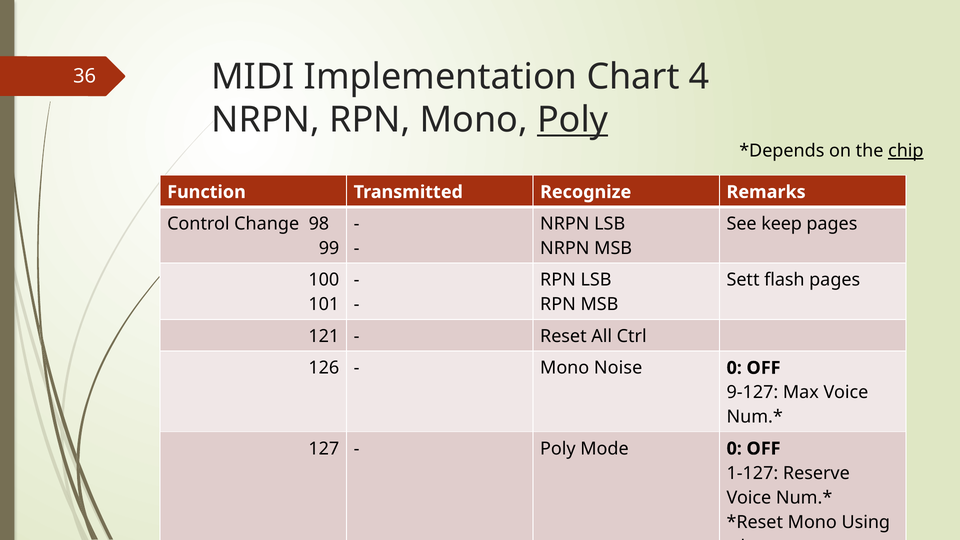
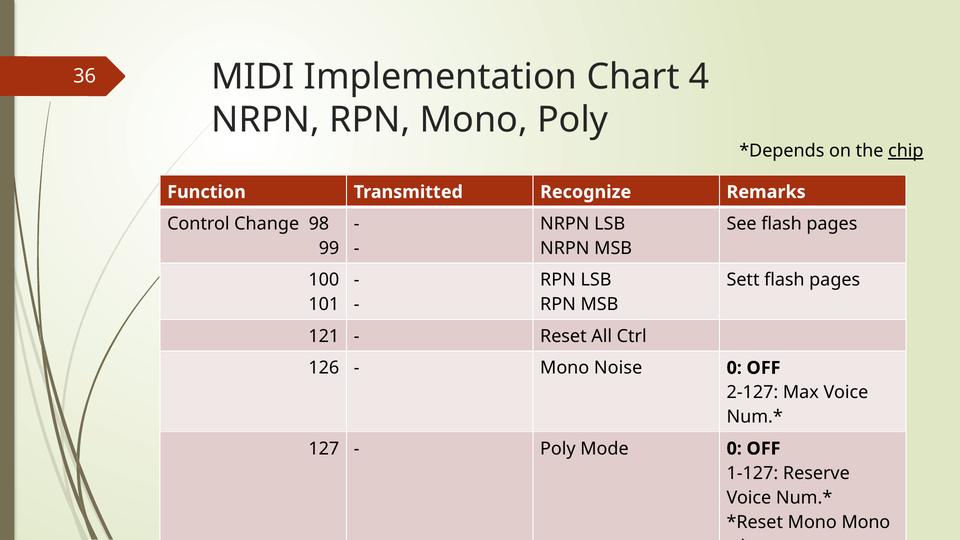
Poly underline: present -> none (573, 120)
See keep: keep -> flash (782, 224)
9-127: 9-127 -> 2-127 (752, 392)
Mono Using: Using -> Mono (866, 522)
